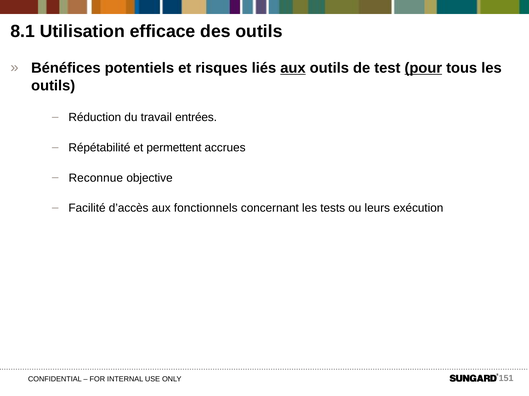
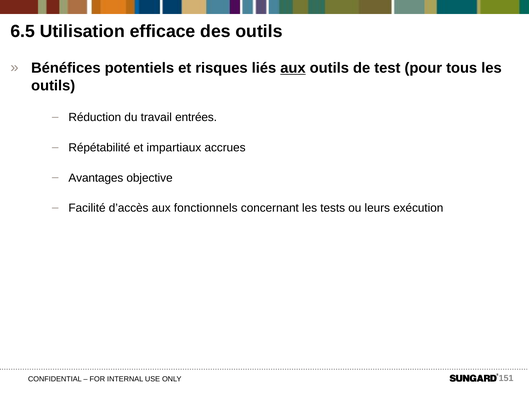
8.1: 8.1 -> 6.5 (23, 32)
pour underline: present -> none (423, 68)
permettent: permettent -> impartiaux (174, 148)
Reconnue: Reconnue -> Avantages (96, 178)
